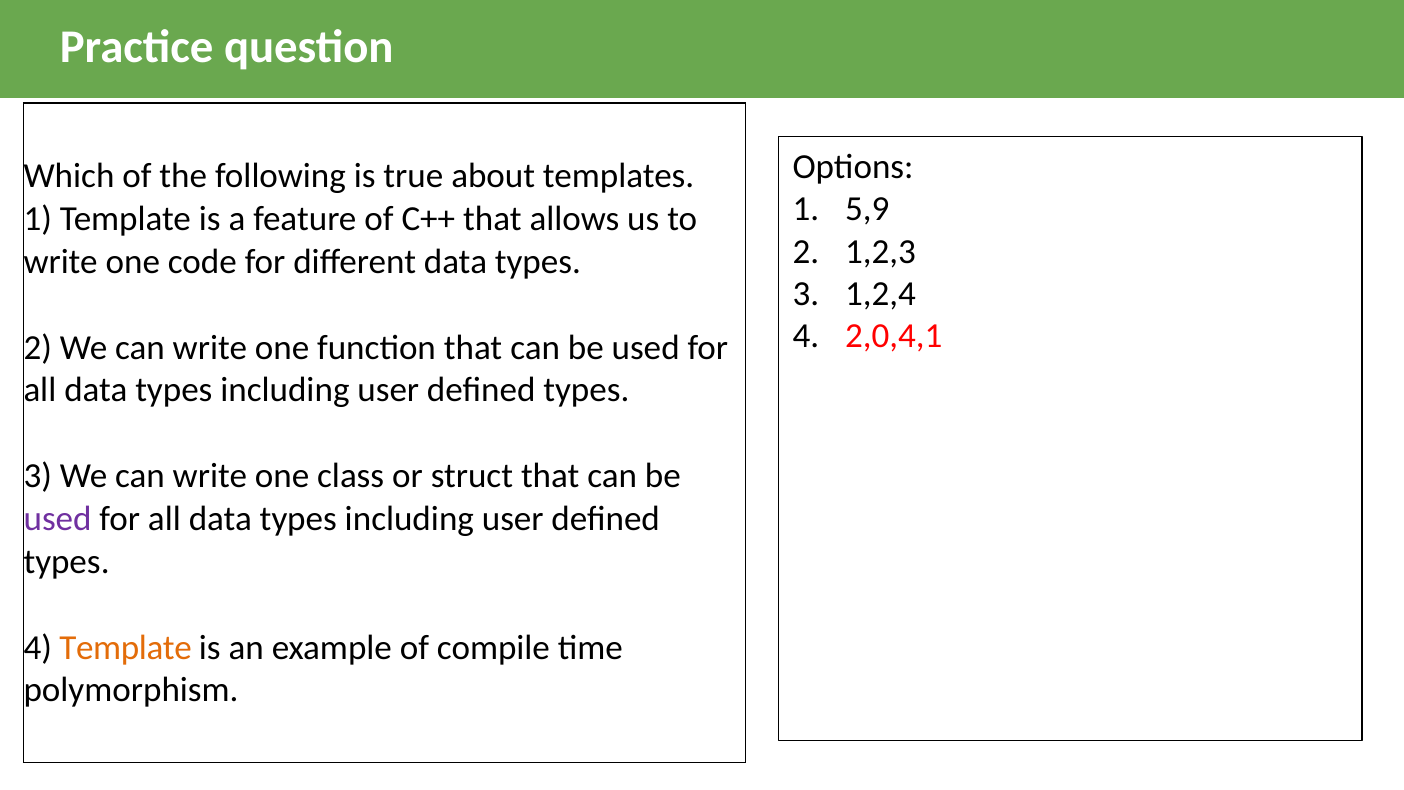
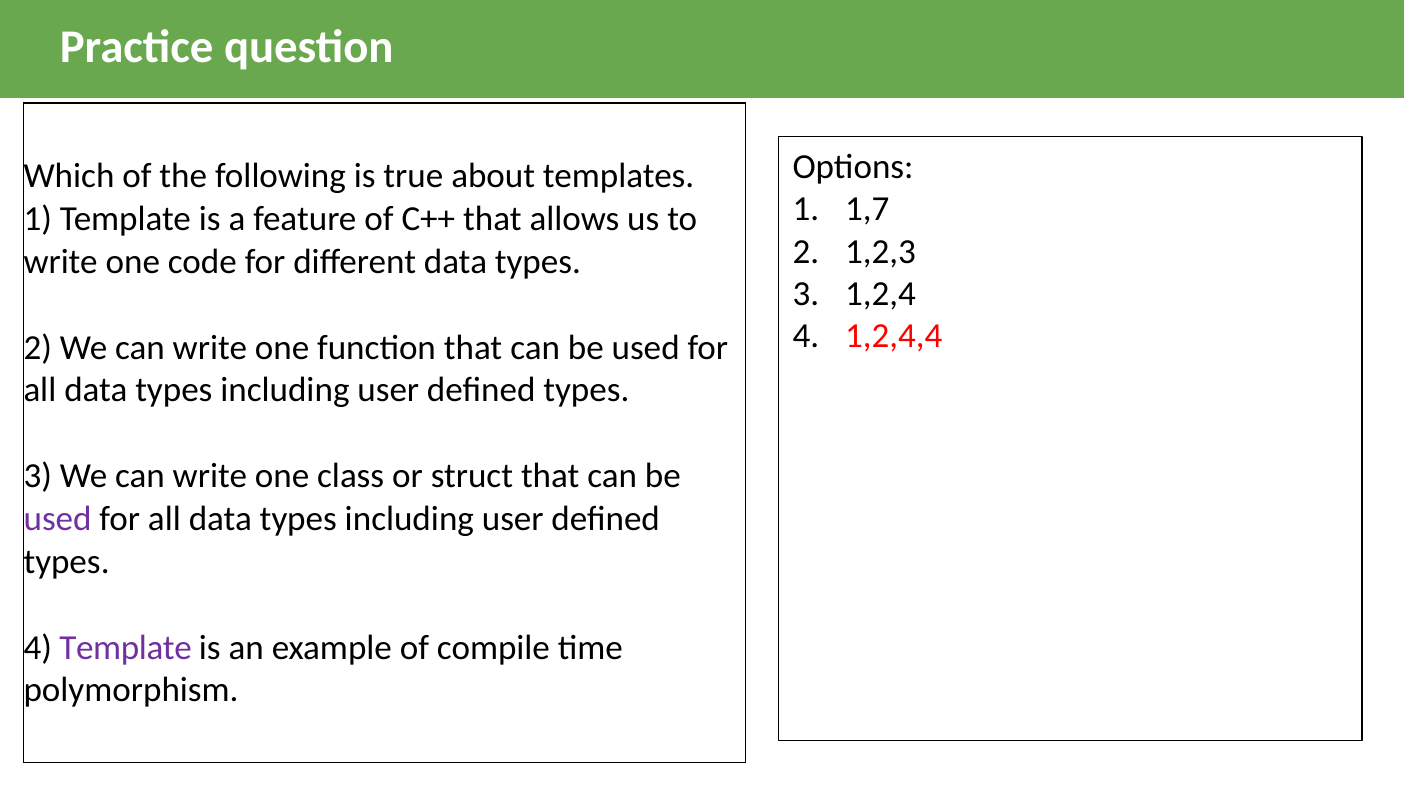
5,9: 5,9 -> 1,7 (867, 209)
2,0,4,1: 2,0,4,1 -> 1,2,4,4 (894, 336)
Template colour: orange -> purple (126, 647)
